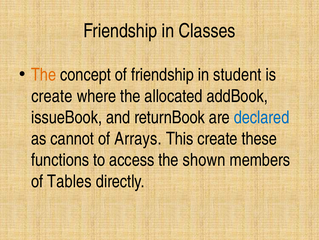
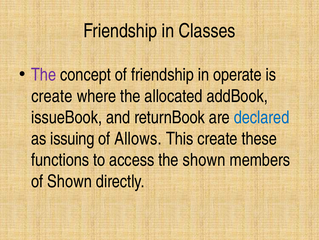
The colour: orange -> purple (44, 75)
student: student -> operate (237, 75)
cannot: cannot -> issuing (72, 138)
Arrays: Arrays -> Allows (138, 138)
of Tables: Tables -> Shown (70, 181)
